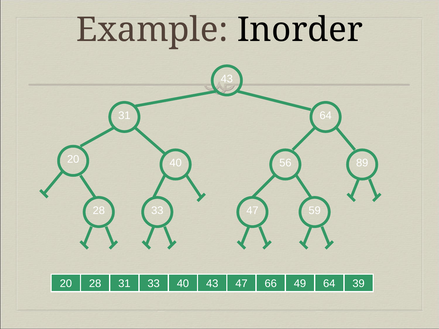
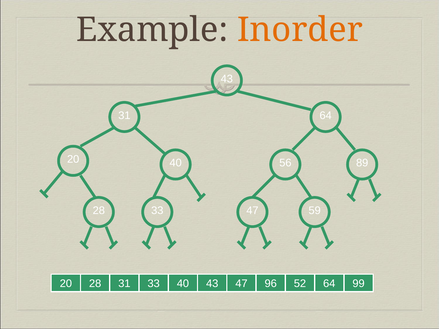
Inorder colour: black -> orange (300, 30)
66: 66 -> 96 (271, 284)
49: 49 -> 52 (300, 284)
39: 39 -> 99 (359, 284)
